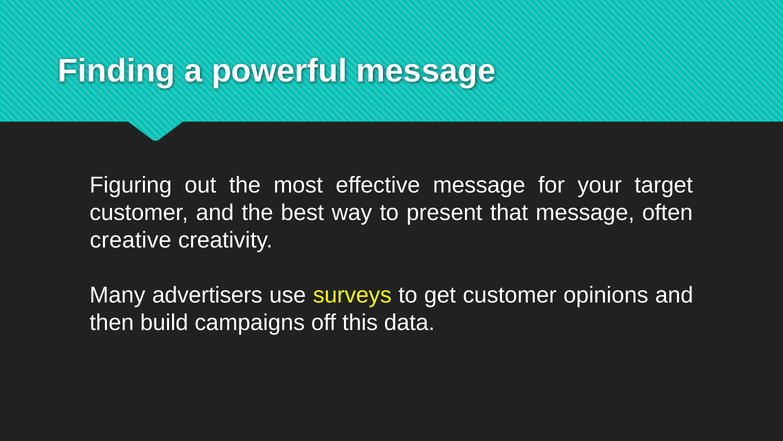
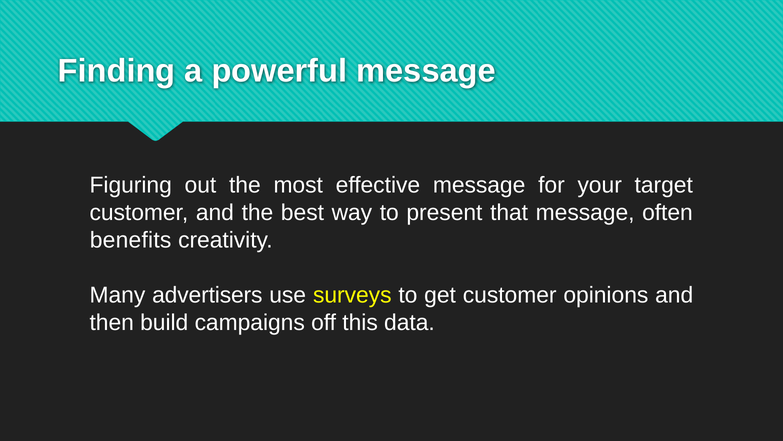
creative: creative -> benefits (131, 240)
